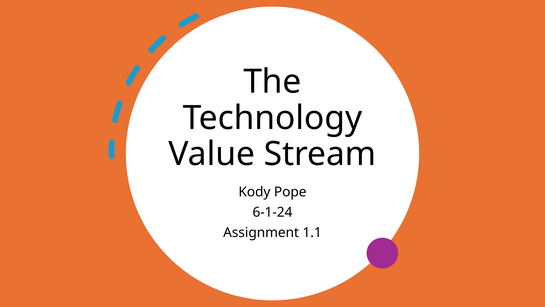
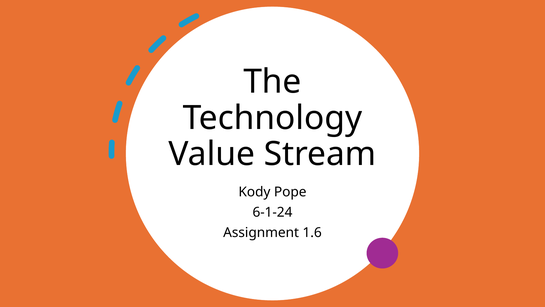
1.1: 1.1 -> 1.6 (312, 232)
